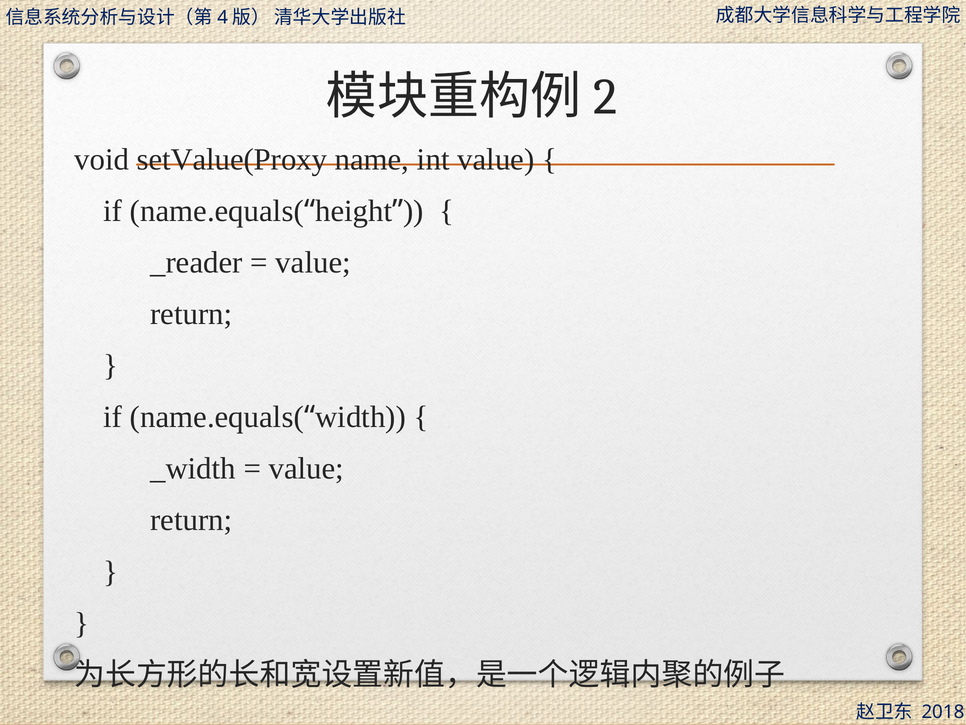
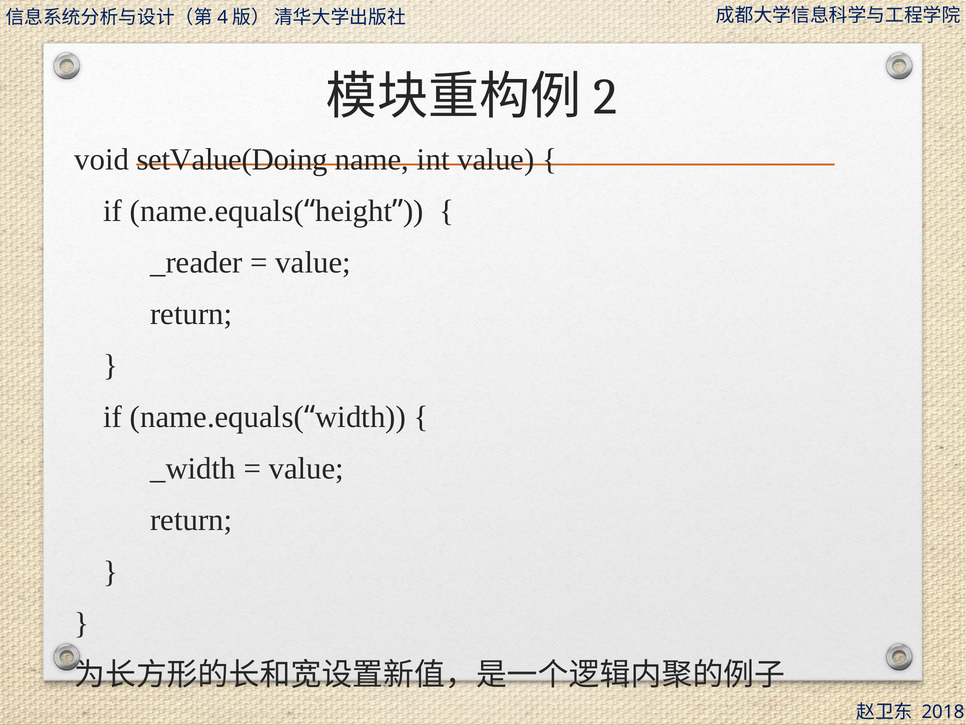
setValue(Proxy: setValue(Proxy -> setValue(Doing (232, 159)
